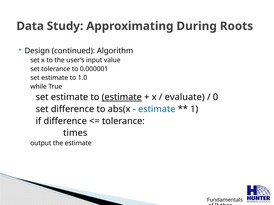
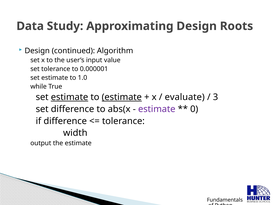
Approximating During: During -> Design (197, 26)
estimate underline: none -> present (70, 97)
0: 0 -> 3 (215, 97)
estimate colour: blue -> purple (157, 109)
1: 1 -> 0 (194, 109)
times: times -> width (75, 133)
